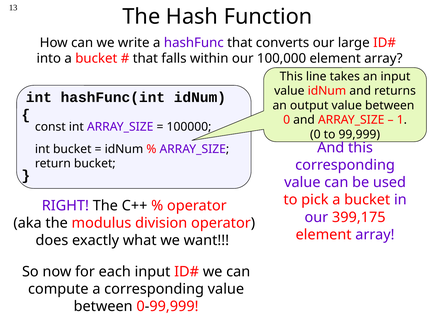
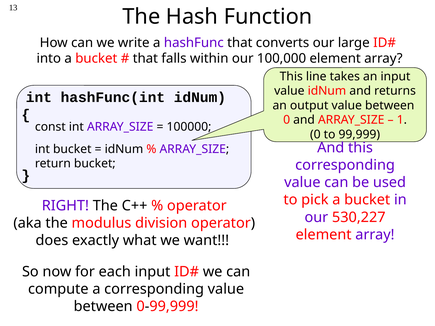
399,175: 399,175 -> 530,227 (359, 217)
